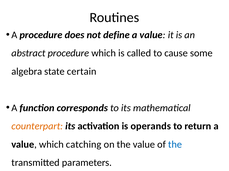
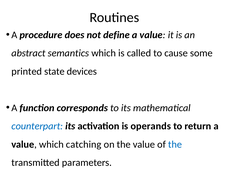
abstract procedure: procedure -> semantics (68, 53)
algebra: algebra -> printed (27, 72)
certain: certain -> devices (82, 72)
counterpart colour: orange -> blue (37, 127)
